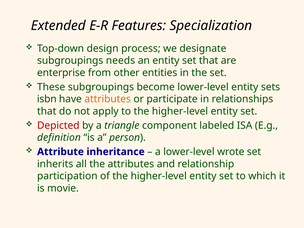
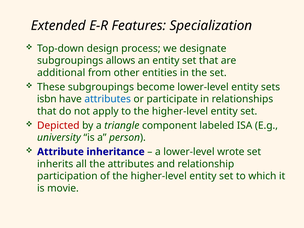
needs: needs -> allows (121, 61)
enterprise: enterprise -> additional (61, 73)
attributes colour: orange -> blue (108, 99)
definition: definition -> university (59, 138)
